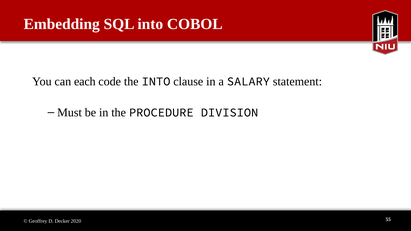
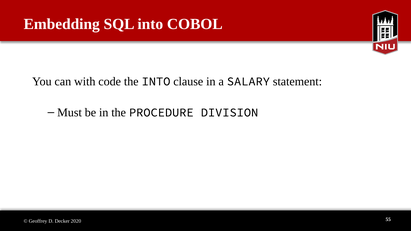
each: each -> with (85, 81)
